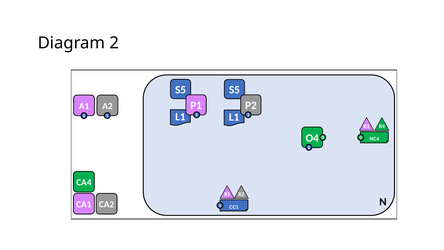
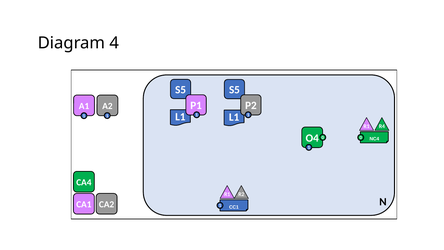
2: 2 -> 4 (114, 43)
